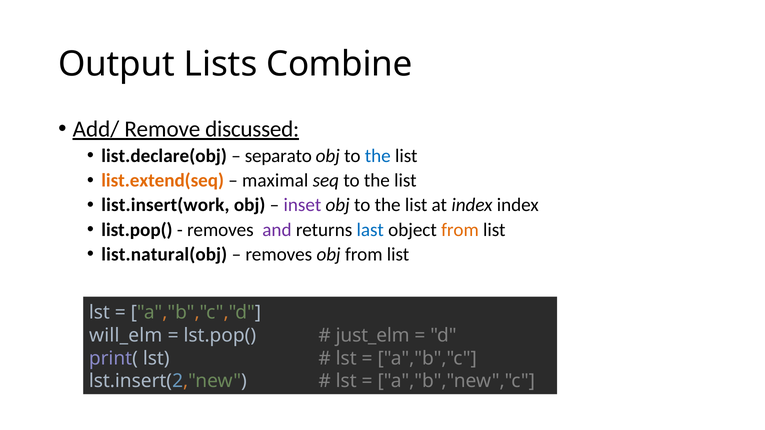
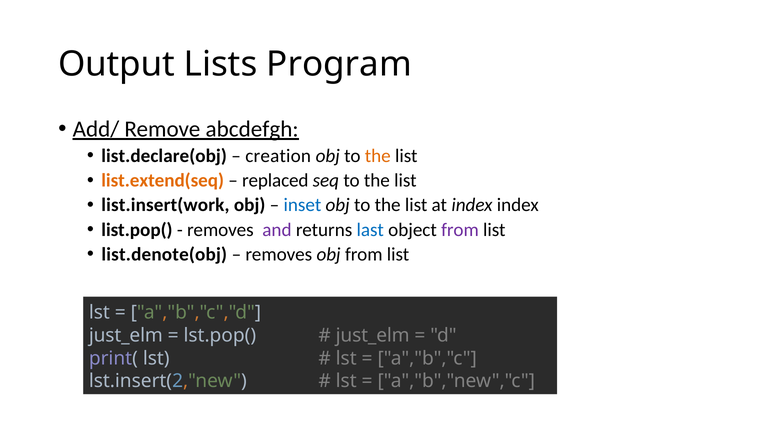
Combine: Combine -> Program (339, 64)
discussed: discussed -> abcdefgh (252, 129)
separato: separato -> creation (278, 156)
the colour: blue -> orange (378, 156)
maximal: maximal -> replaced (275, 181)
inset colour: purple -> blue (302, 205)
from colour: orange -> purple (460, 230)
list.natural(obj: list.natural(obj -> list.denote(obj (164, 255)
will_elm: will_elm -> just_elm (126, 336)
